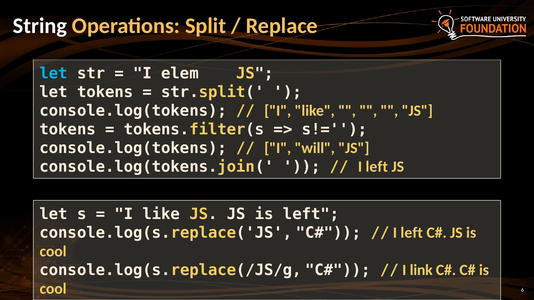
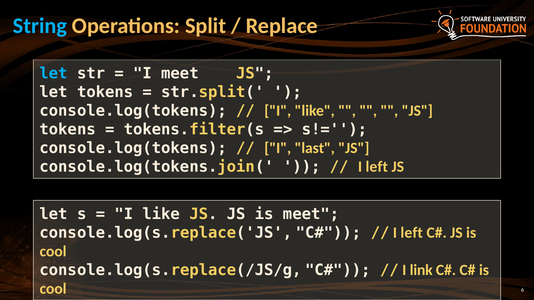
String colour: white -> light blue (40, 26)
I elem: elem -> meet (180, 74)
will: will -> last (315, 148)
is left: left -> meet (311, 214)
